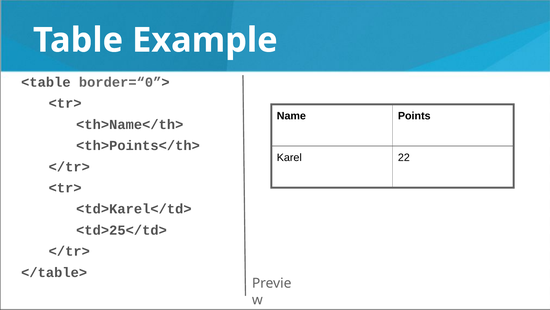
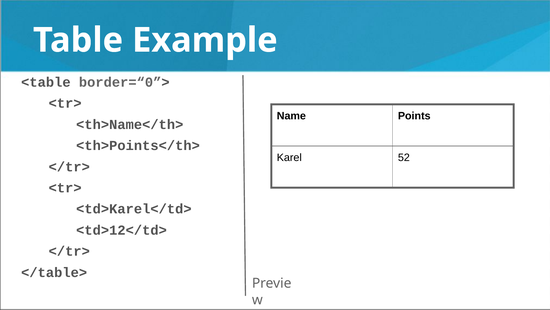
22: 22 -> 52 (404, 157)
<td>25</td>: <td>25</td> -> <td>12</td> (121, 230)
